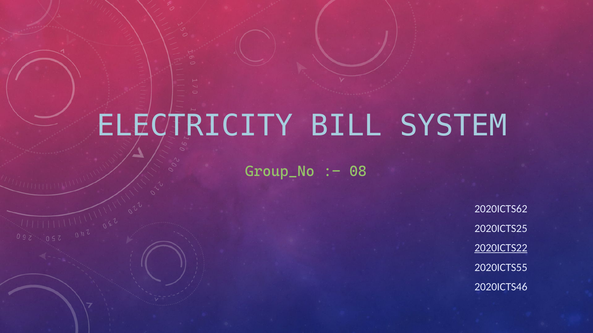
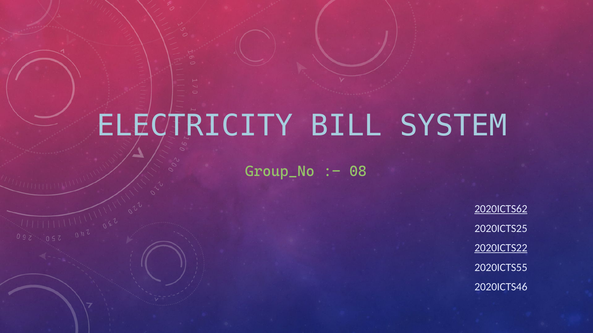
2020ICTS62 underline: none -> present (501, 209)
